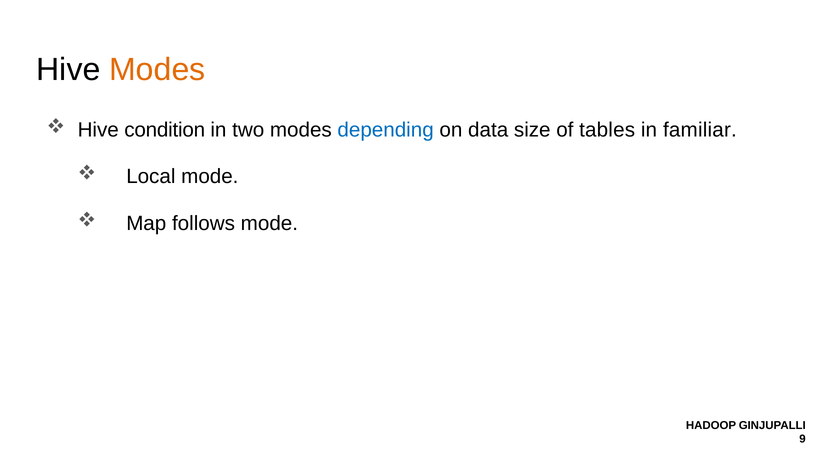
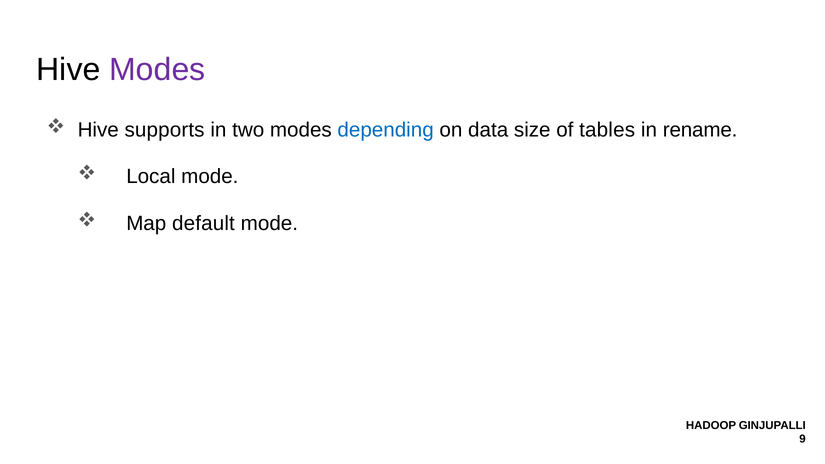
Modes colour: orange -> purple (157, 70)
condition: condition -> supports (165, 130)
familiar: familiar -> rename (700, 130)
follows: follows -> default (203, 223)
